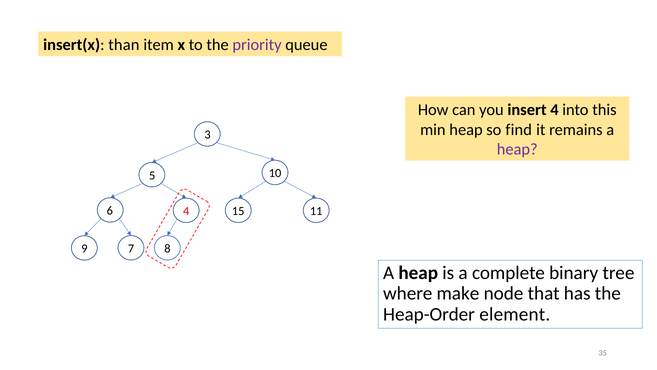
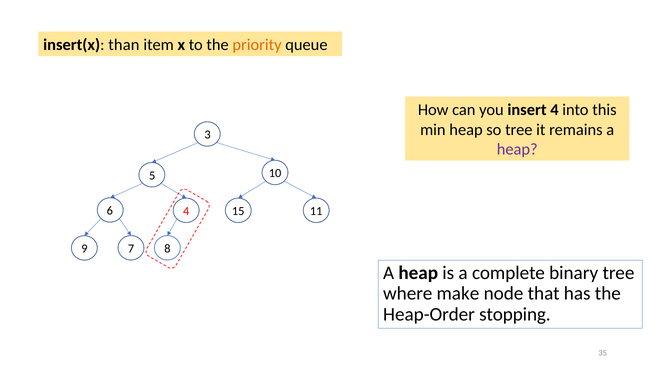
priority colour: purple -> orange (257, 45)
so find: find -> tree (519, 130)
element: element -> stopping (515, 314)
